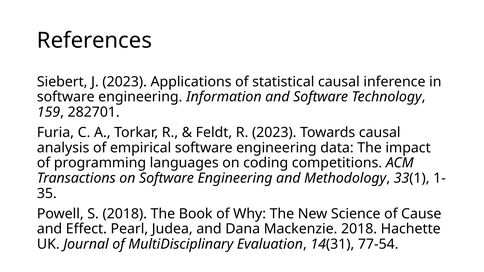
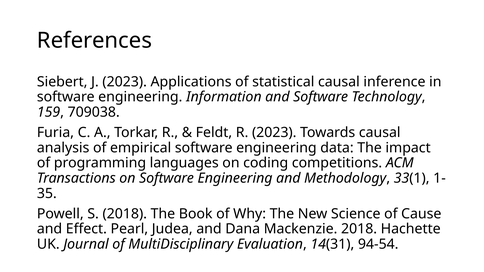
282701: 282701 -> 709038 (94, 112)
77-54: 77-54 -> 94-54 (378, 244)
